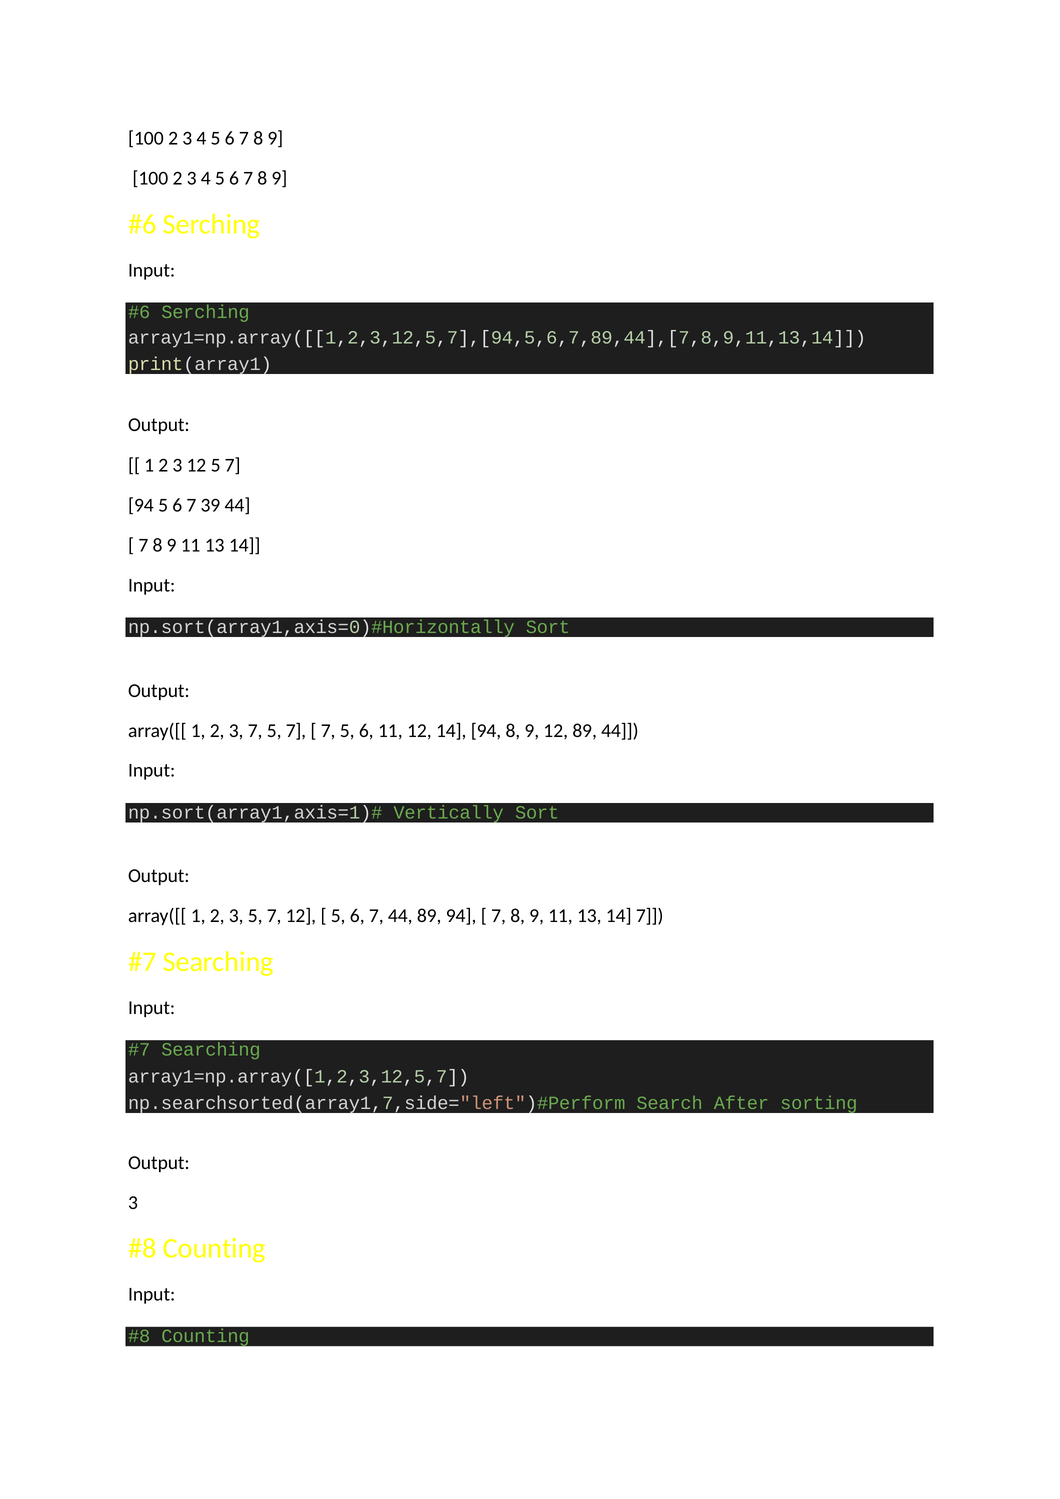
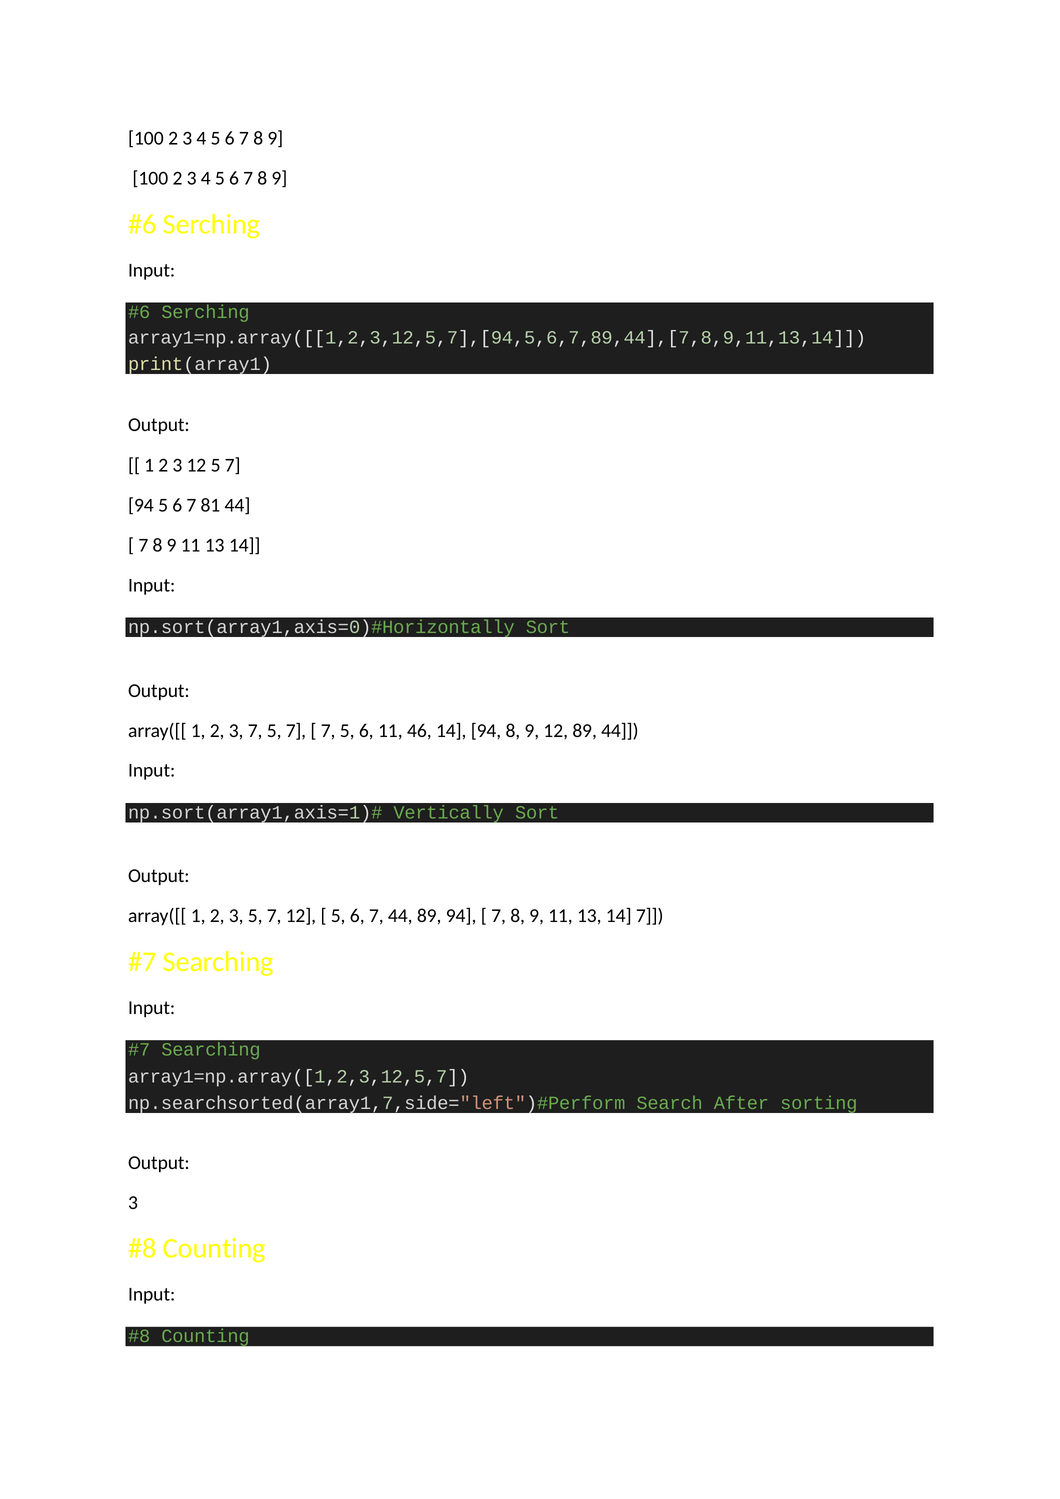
39: 39 -> 81 (210, 505)
11 12: 12 -> 46 (419, 730)
